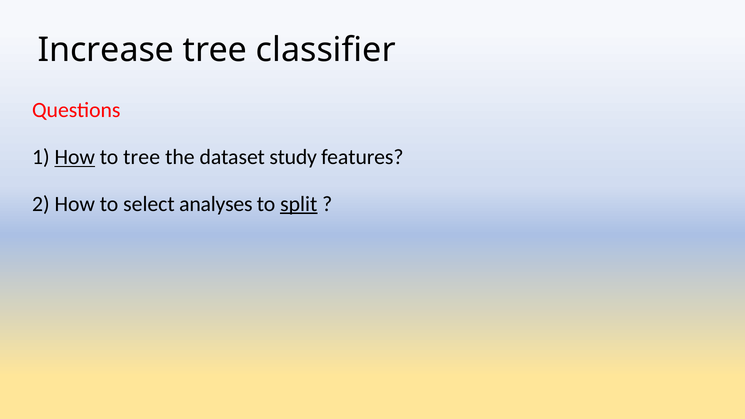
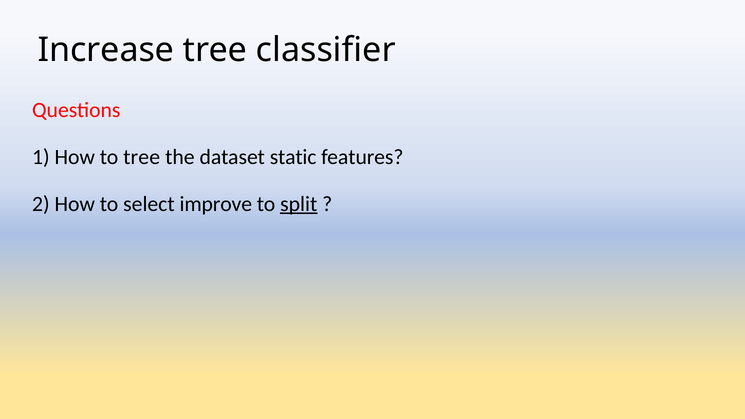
How underline: present -> none (75, 157)
study: study -> static (293, 157)
analyses: analyses -> improve (216, 204)
